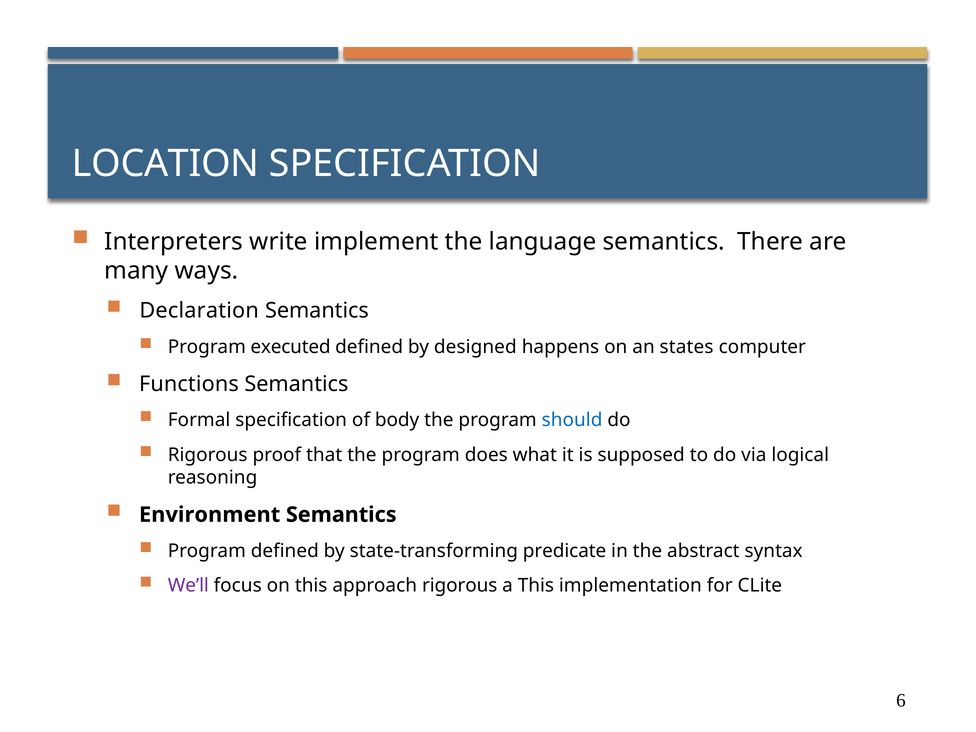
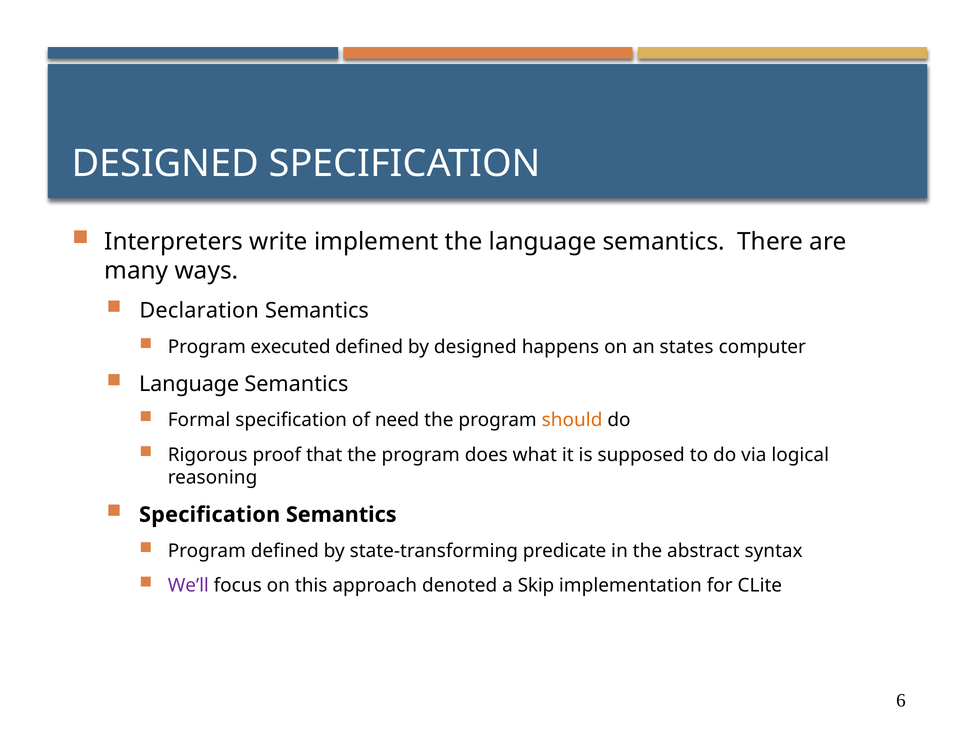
LOCATION: LOCATION -> DESIGNED (165, 164)
Functions: Functions -> Language (189, 384)
body: body -> need (397, 420)
should colour: blue -> orange (572, 420)
Environment: Environment -> Specification (210, 515)
approach rigorous: rigorous -> denoted (460, 586)
a This: This -> Skip (536, 586)
